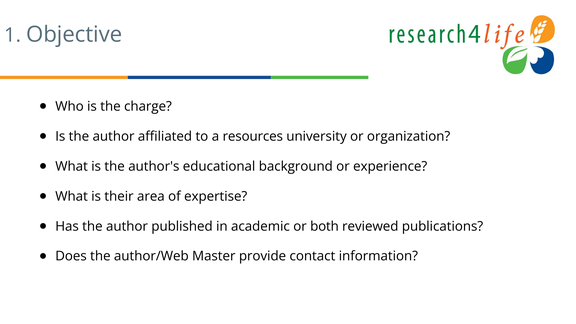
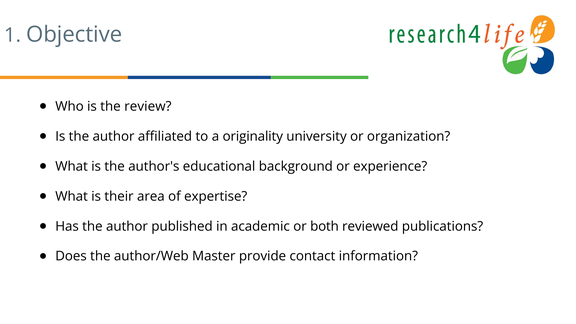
charge: charge -> review (148, 106)
resources: resources -> originality (253, 136)
